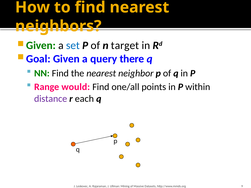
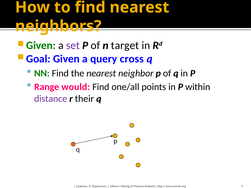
set colour: blue -> purple (73, 46)
there: there -> cross (132, 59)
each: each -> their (84, 99)
